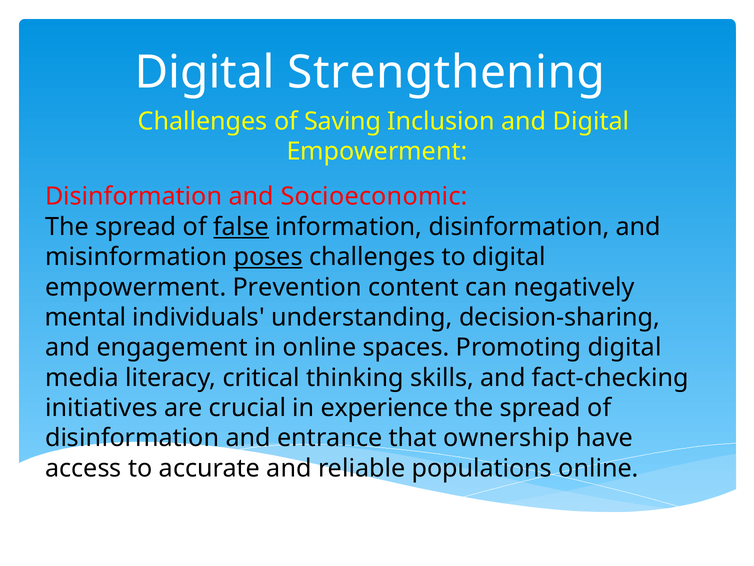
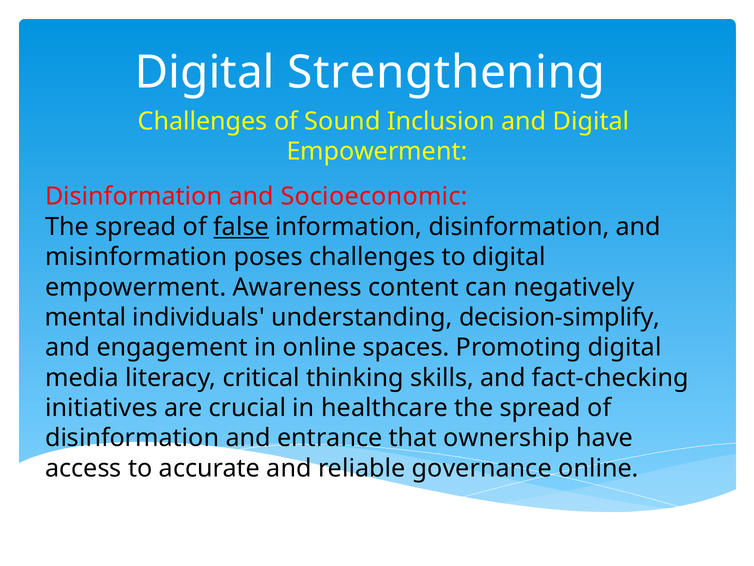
Saving: Saving -> Sound (343, 121)
poses underline: present -> none (268, 257)
Prevention: Prevention -> Awareness (297, 287)
decision-sharing: decision-sharing -> decision-simplify (560, 317)
experience: experience -> healthcare (384, 408)
populations: populations -> governance (482, 468)
